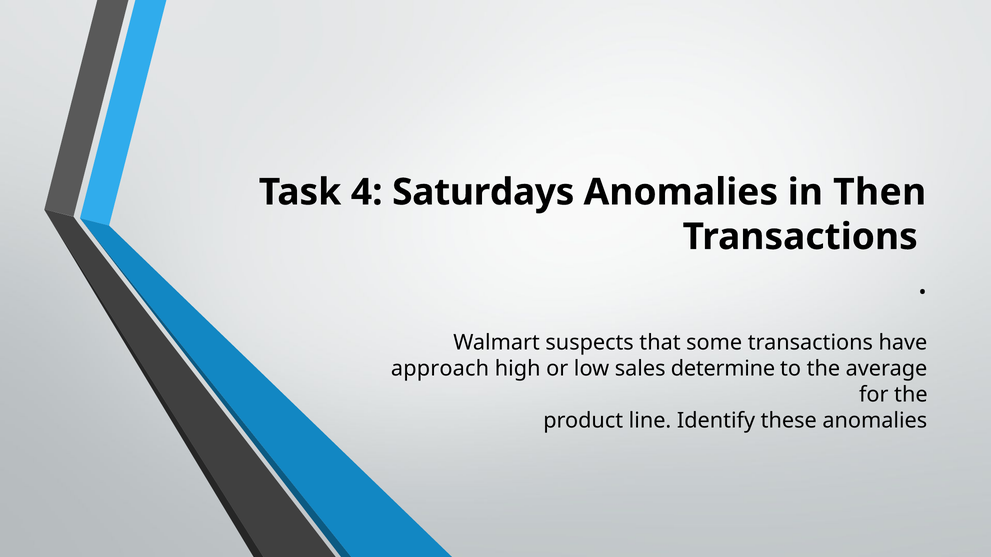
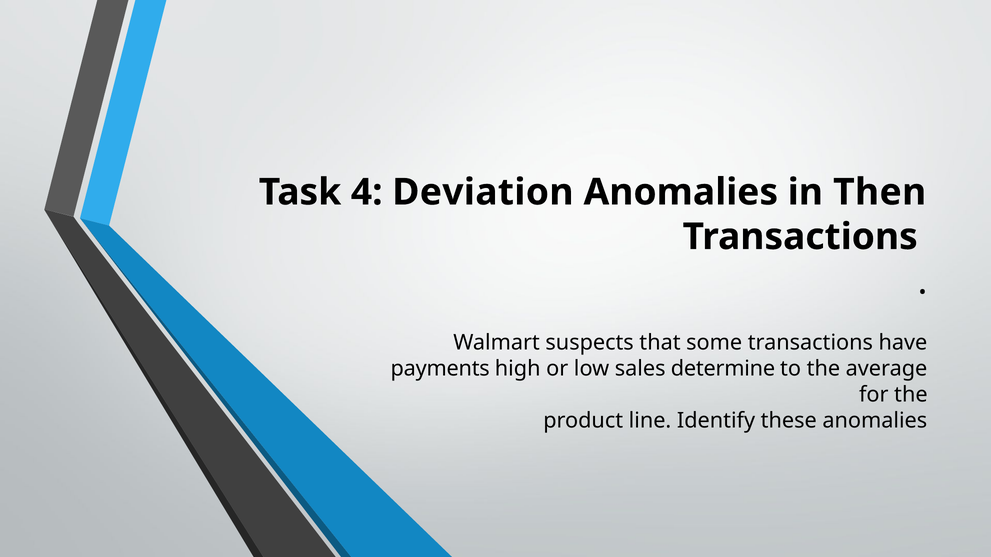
Saturdays: Saturdays -> Deviation (483, 192)
approach: approach -> payments (440, 369)
